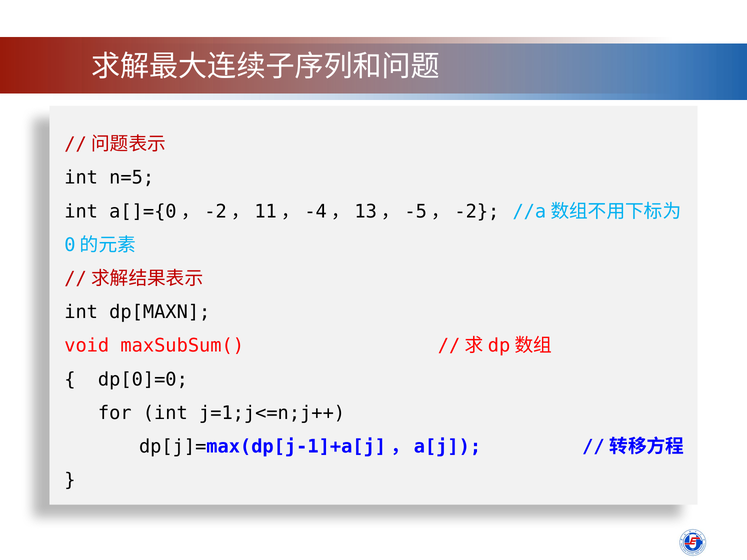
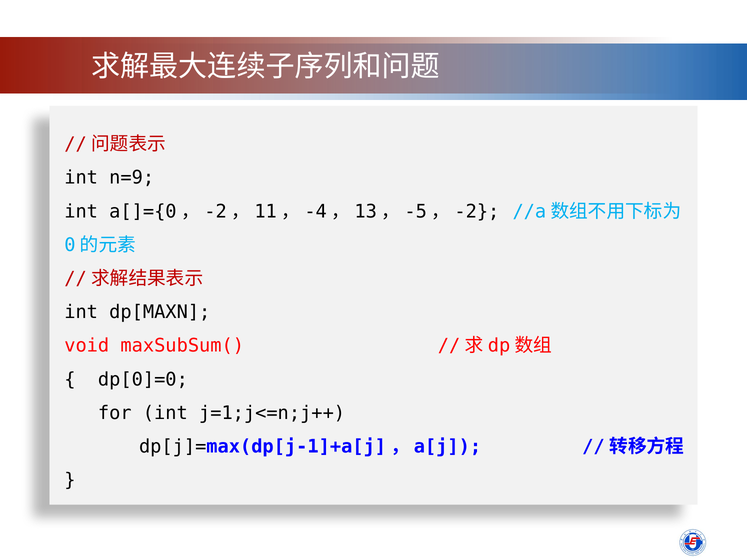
n=5: n=5 -> n=9 (132, 178)
